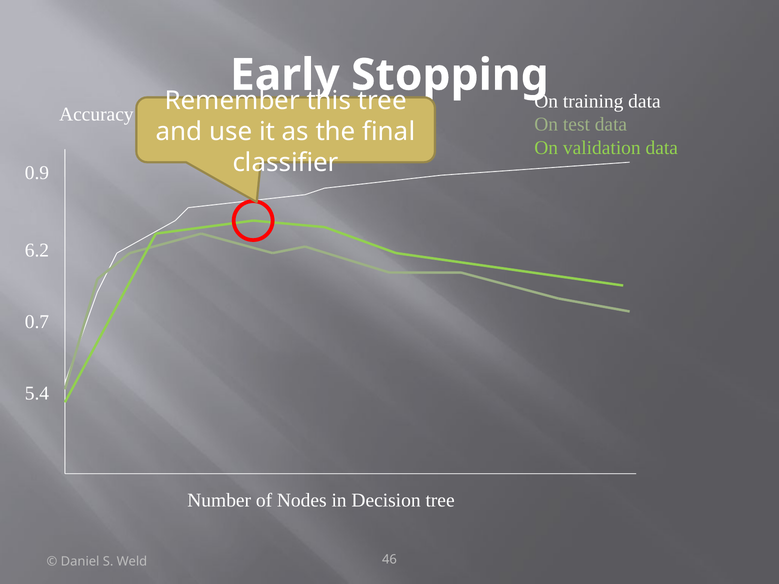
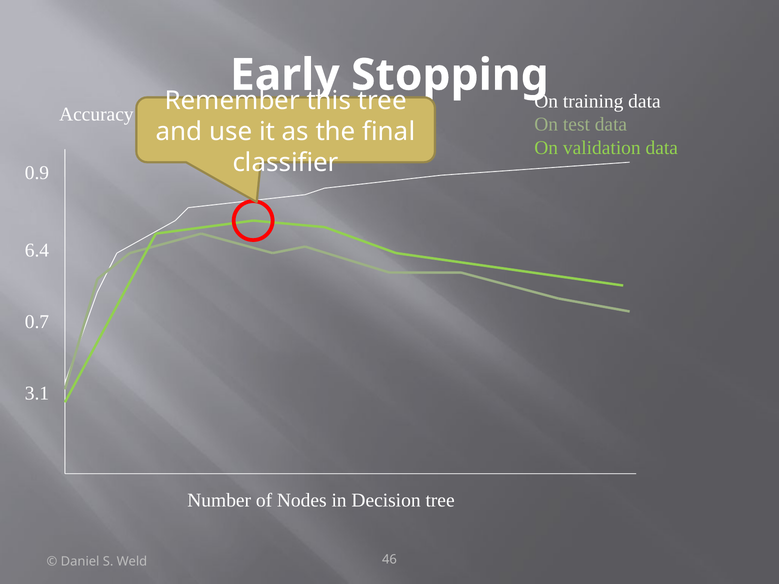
6.2: 6.2 -> 6.4 (37, 251)
5.4: 5.4 -> 3.1 (37, 393)
